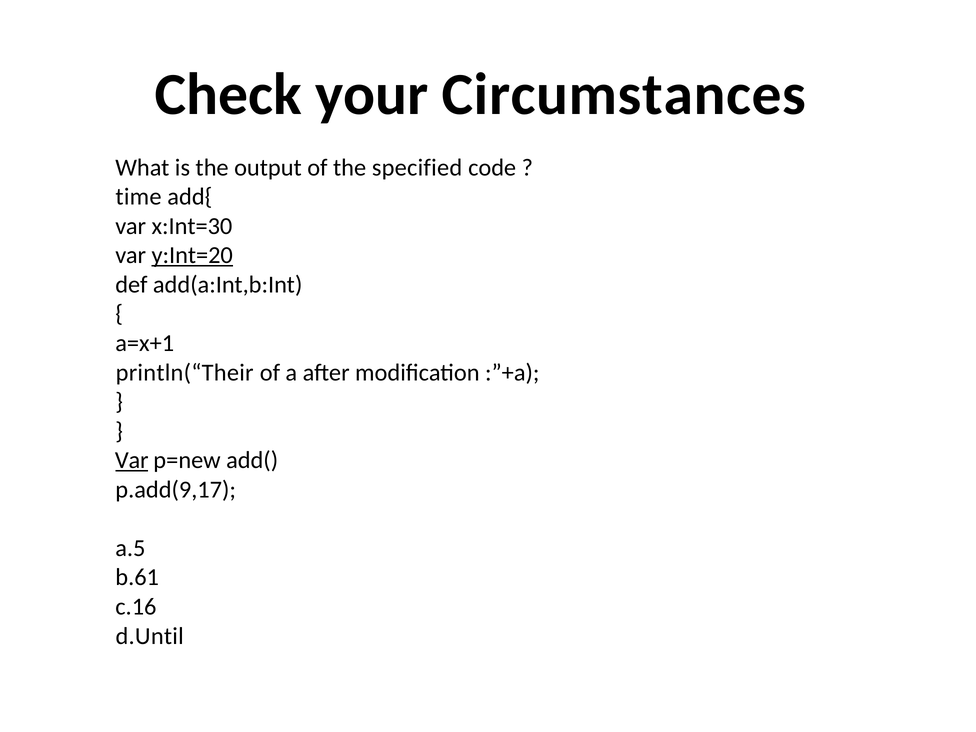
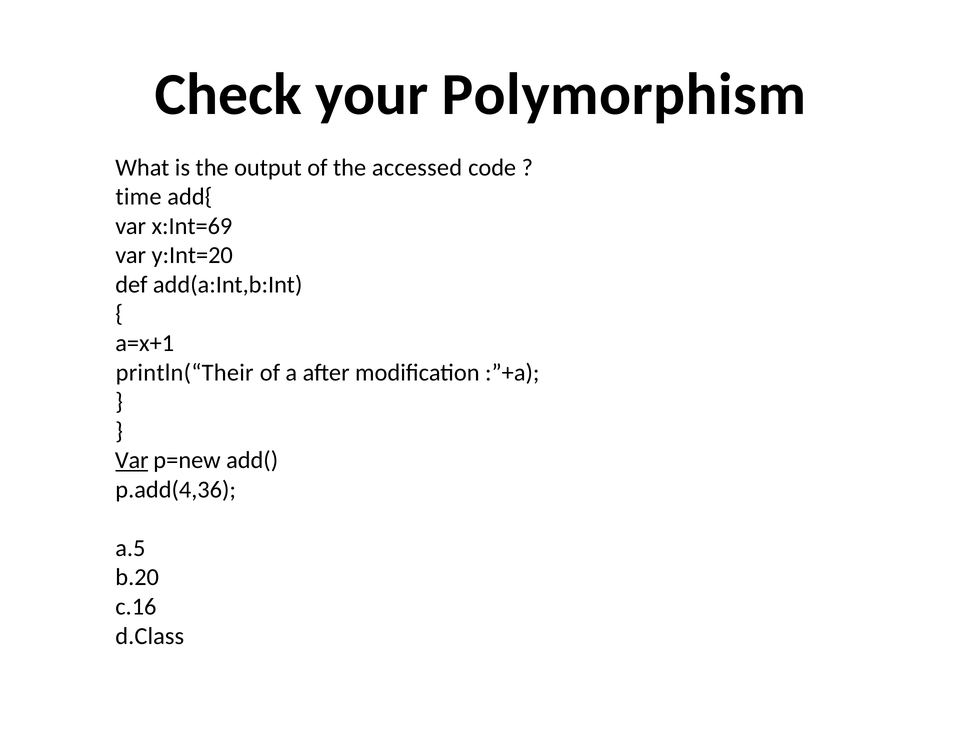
Circumstances: Circumstances -> Polymorphism (624, 94)
specified: specified -> accessed (417, 168)
x:Int=30: x:Int=30 -> x:Int=69 (192, 226)
y:Int=20 underline: present -> none (192, 255)
p.add(9,17: p.add(9,17 -> p.add(4,36 (176, 490)
b.61: b.61 -> b.20 (137, 577)
d.Until: d.Until -> d.Class (150, 636)
